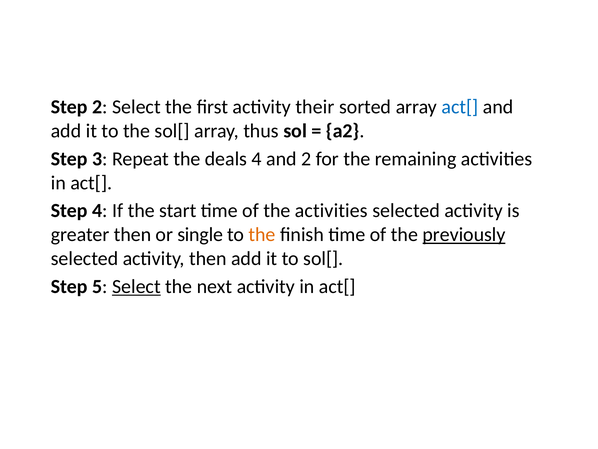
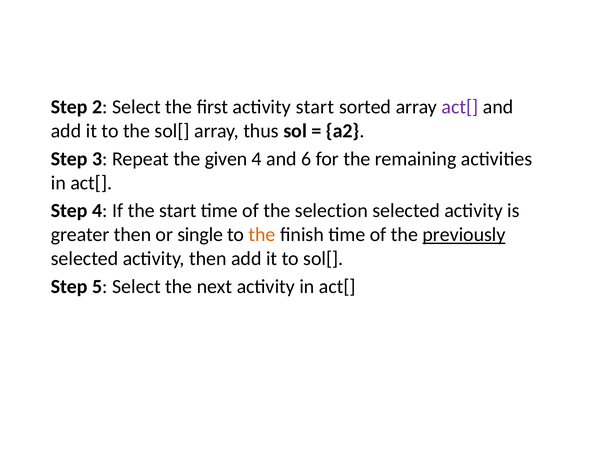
activity their: their -> start (315, 107)
act[ colour: blue -> purple (460, 107)
deals: deals -> given (226, 159)
and 2: 2 -> 6 (306, 159)
the activities: activities -> selection (331, 210)
Select underline: present -> none (136, 286)
